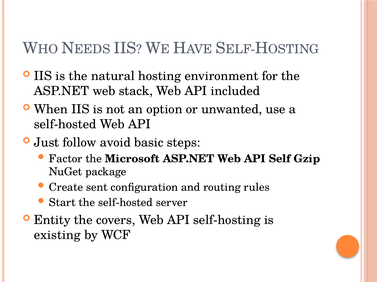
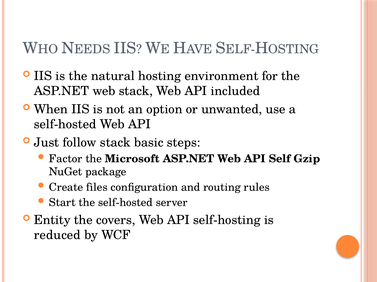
follow avoid: avoid -> stack (115, 143)
sent: sent -> files (97, 188)
existing: existing -> reduced (57, 236)
